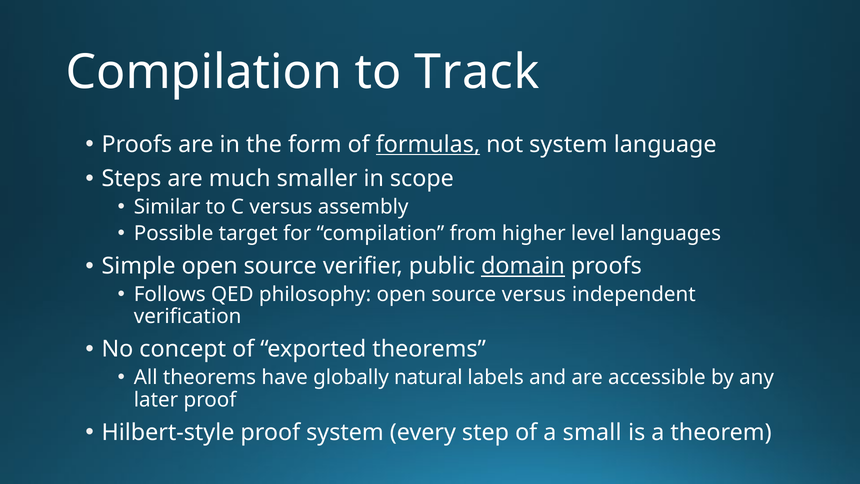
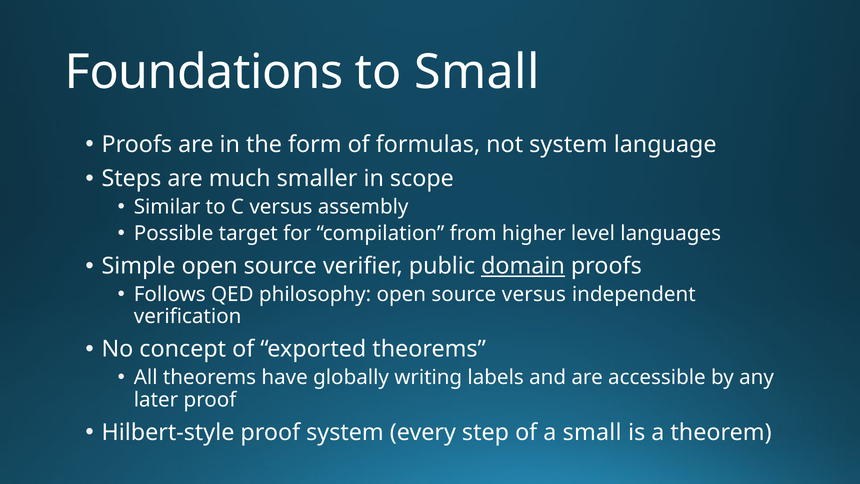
Compilation: Compilation -> Foundations (204, 72)
to Track: Track -> Small (477, 72)
formulas underline: present -> none (428, 144)
natural: natural -> writing (428, 377)
